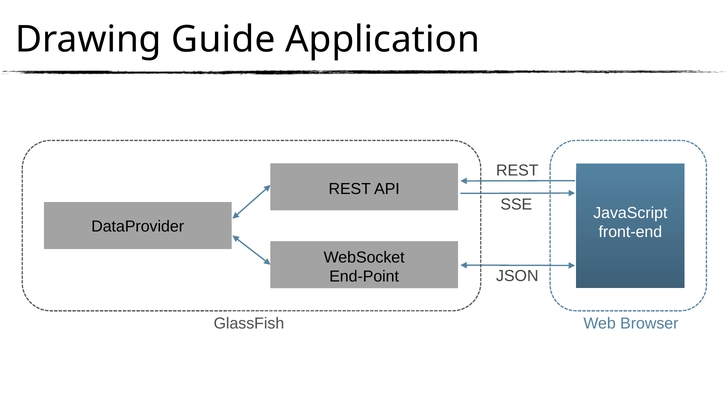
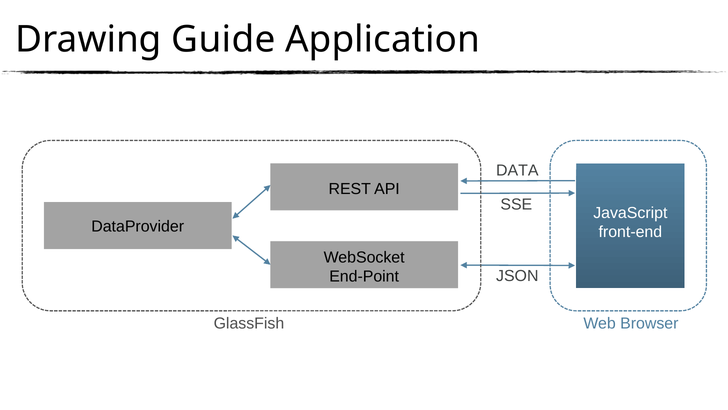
REST: REST -> DATA (517, 170)
